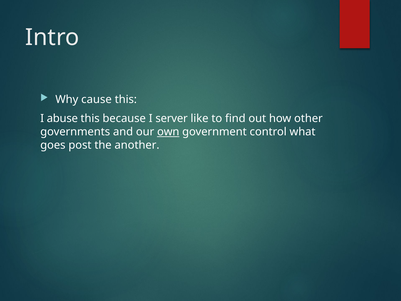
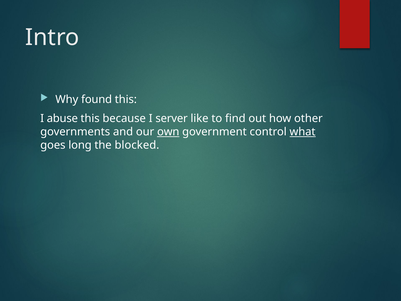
cause: cause -> found (97, 100)
what underline: none -> present (303, 132)
post: post -> long (80, 145)
another: another -> blocked (137, 145)
